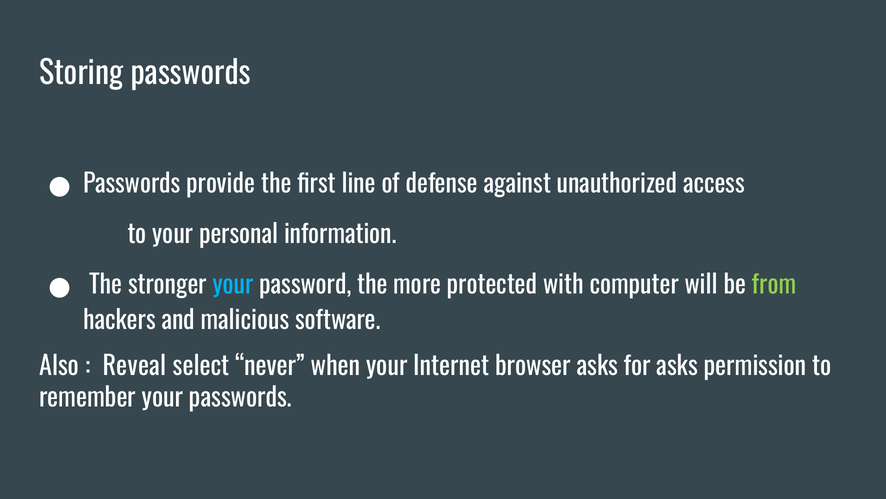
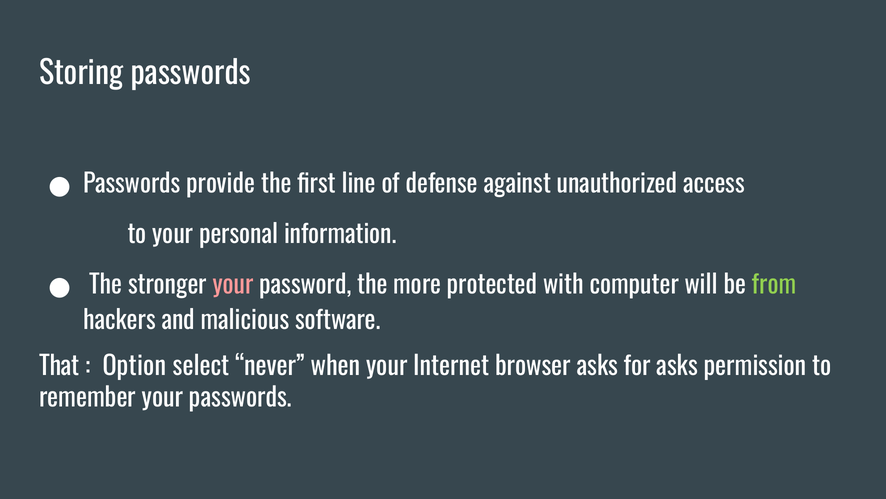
your colour: light blue -> pink (233, 285)
Also: Also -> That (59, 366)
Reveal: Reveal -> Option (134, 366)
